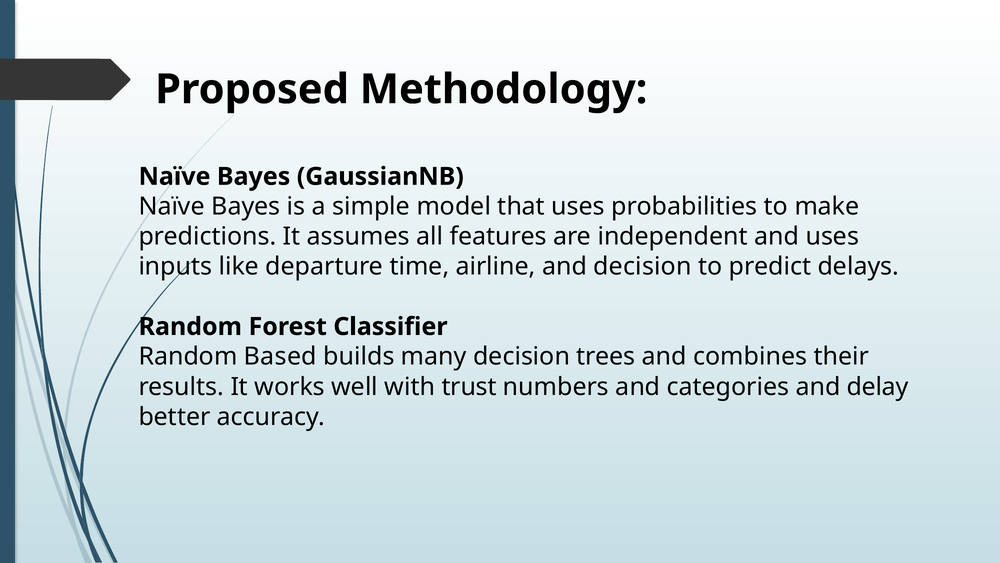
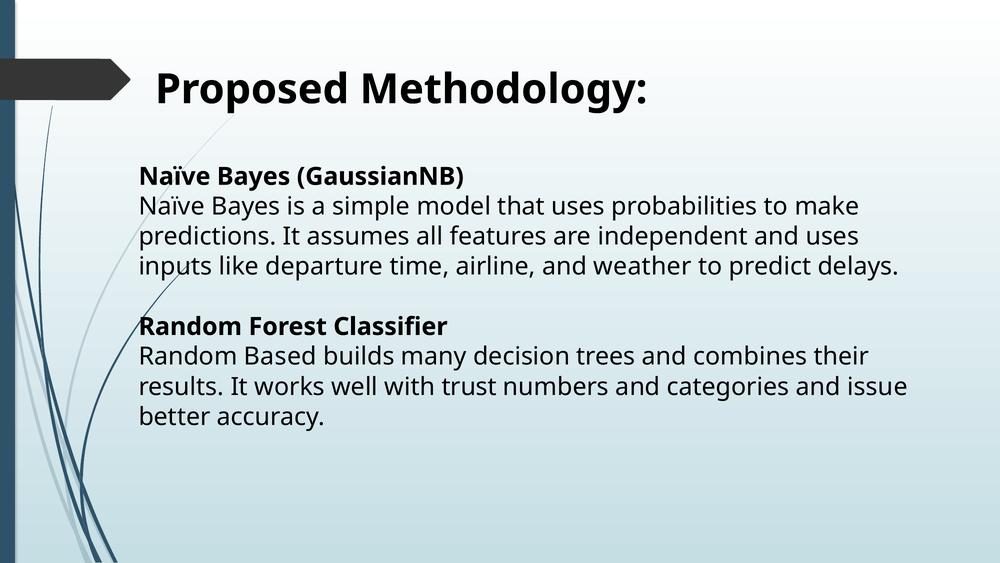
and decision: decision -> weather (642, 266)
delay: delay -> issue (877, 386)
